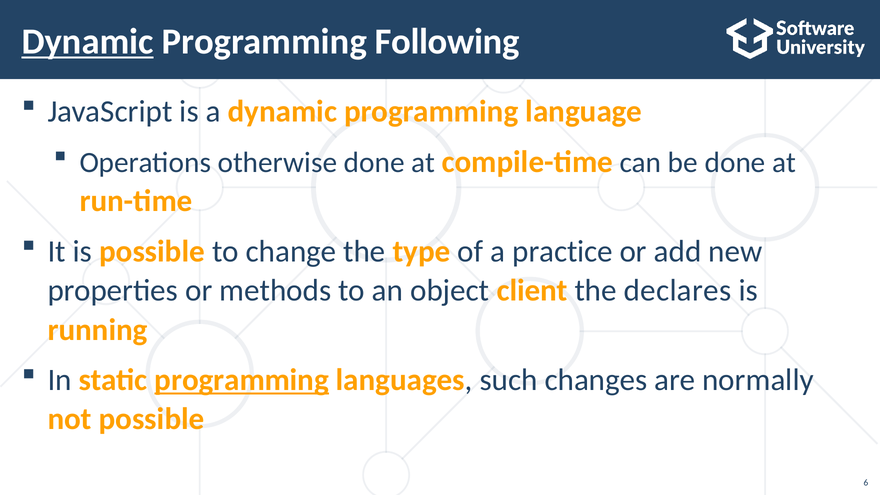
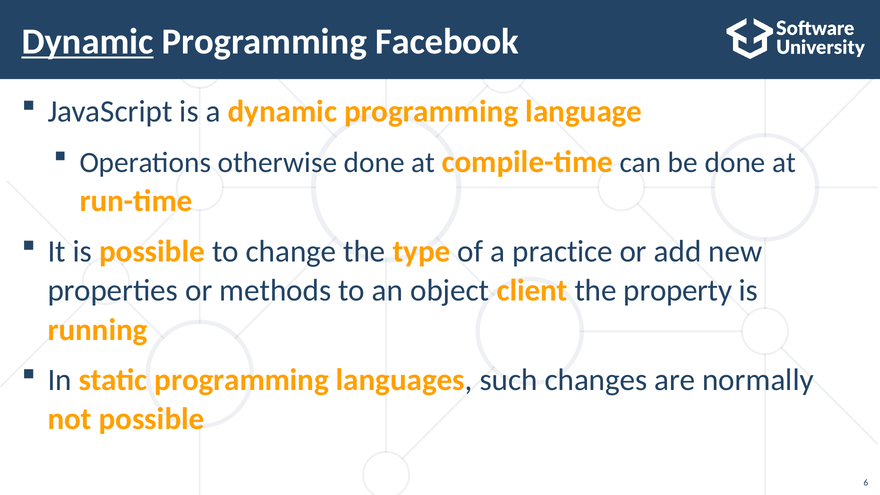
Following: Following -> Facebook (447, 42)
declares: declares -> property (678, 291)
programming underline: present -> none (242, 380)
